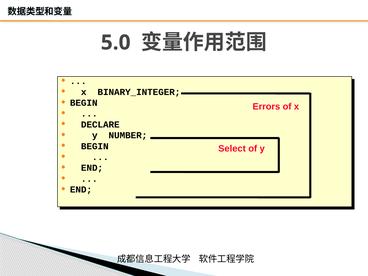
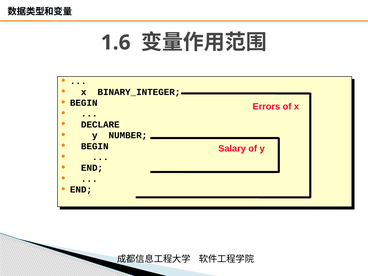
5.0: 5.0 -> 1.6 (116, 43)
Select: Select -> Salary (232, 149)
